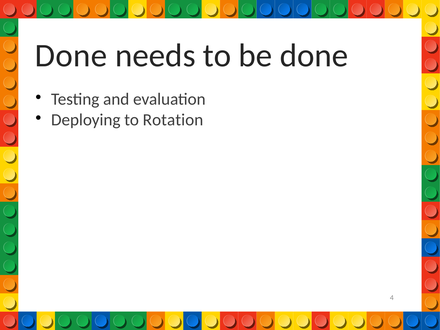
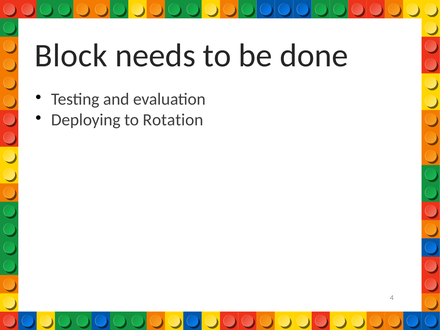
Done: Done -> Block (71, 56)
